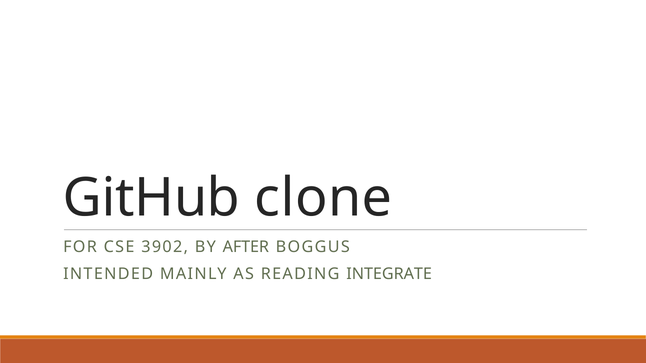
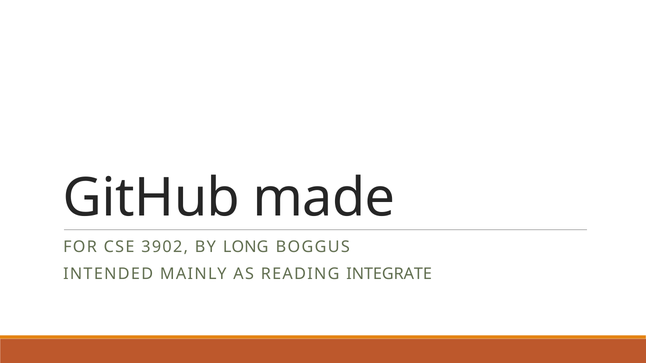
clone: clone -> made (324, 198)
AFTER: AFTER -> LONG (246, 247)
